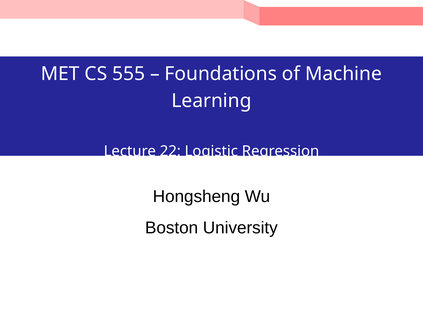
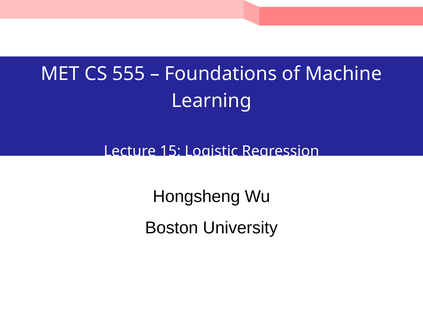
22: 22 -> 15 (170, 151)
